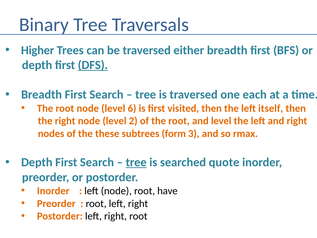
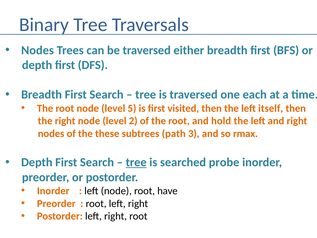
Higher: Higher -> Nodes (38, 50)
DFS underline: present -> none (93, 65)
6: 6 -> 5 (132, 108)
and level: level -> hold (221, 121)
form: form -> path (174, 134)
quote: quote -> probe (224, 162)
